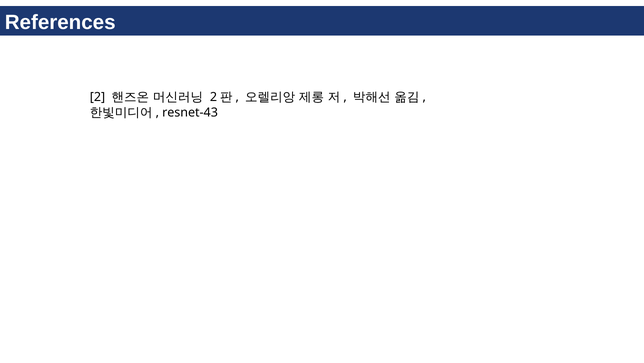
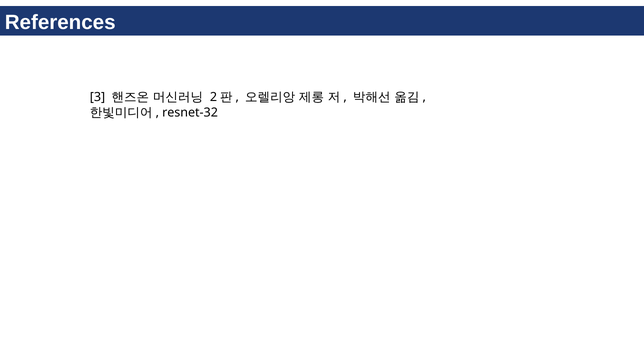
2: 2 -> 3 (98, 97)
resnet-43: resnet-43 -> resnet-32 (190, 112)
